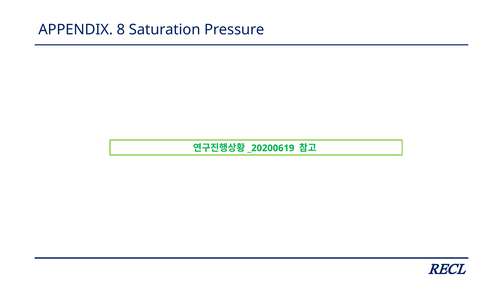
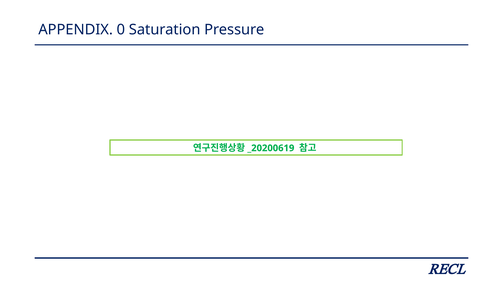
8: 8 -> 0 (121, 30)
